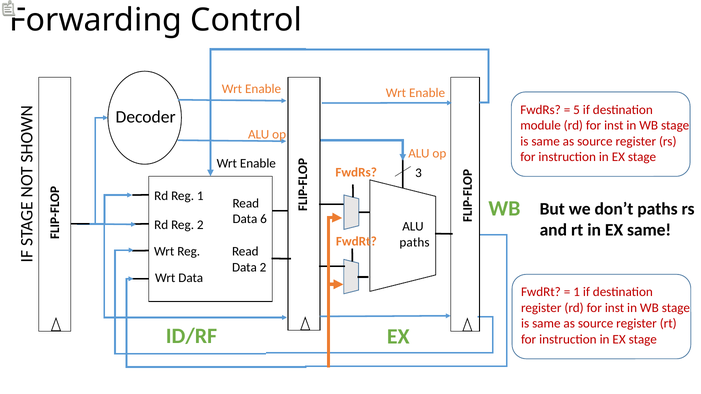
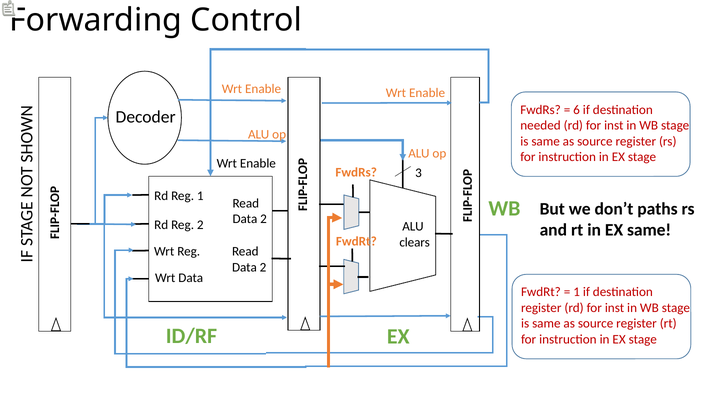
5: 5 -> 6 (577, 110)
module: module -> needed (541, 126)
6: 6 -> 2 (264, 219)
paths: paths -> clears (415, 243)
